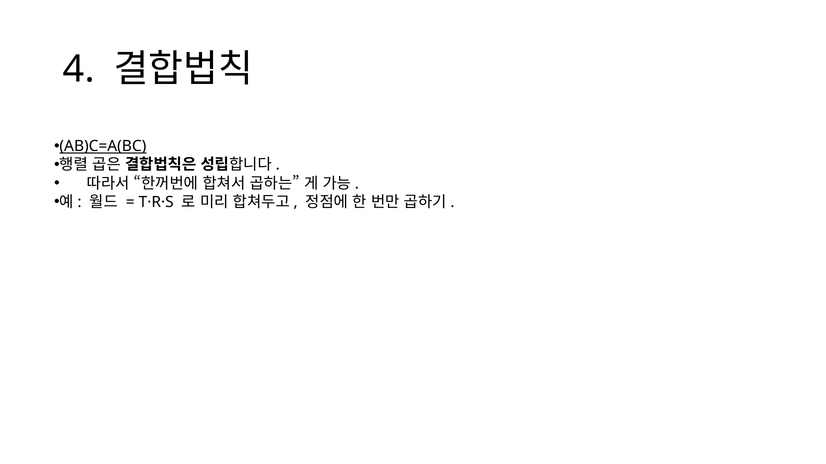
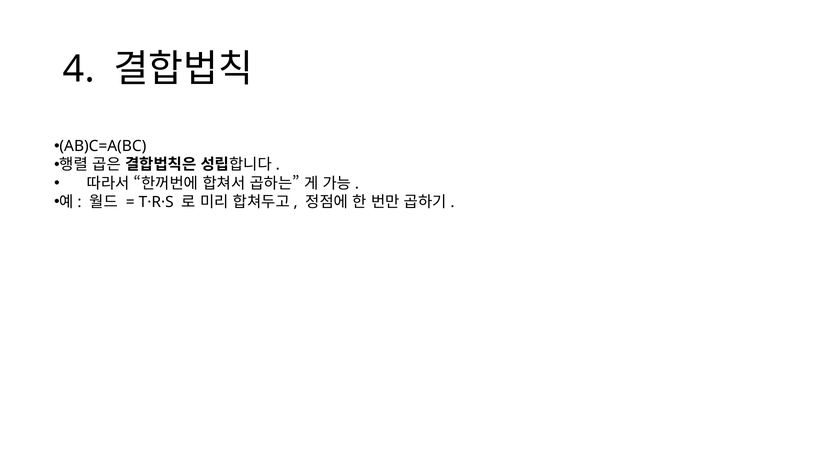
AB)C=A(BC underline: present -> none (103, 147)
